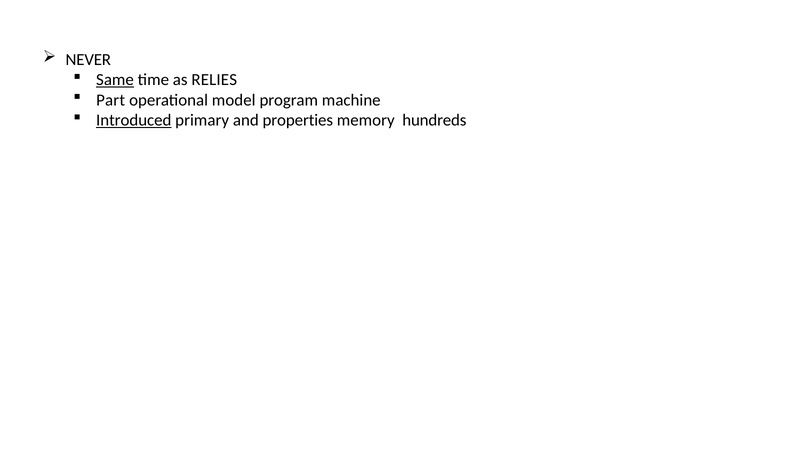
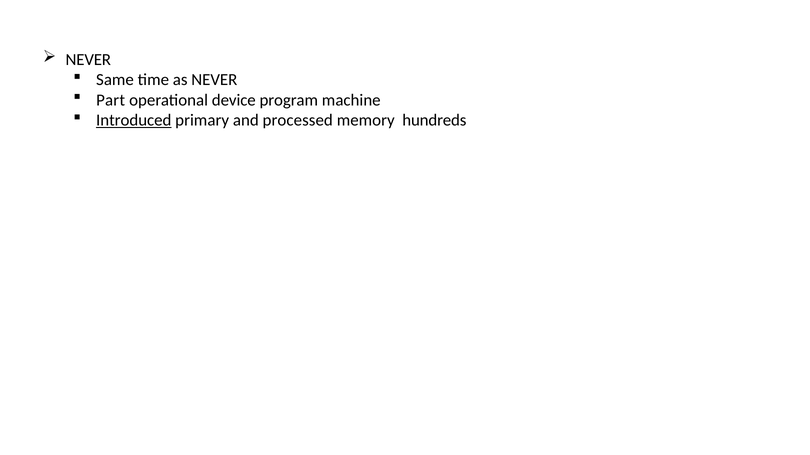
Same underline: present -> none (115, 80)
as RELIES: RELIES -> NEVER (214, 80)
model: model -> device (234, 100)
properties: properties -> processed (298, 120)
